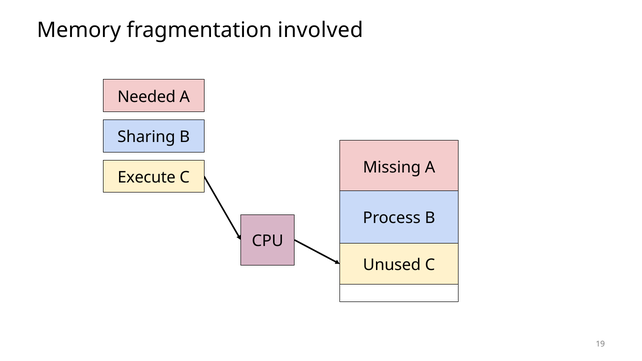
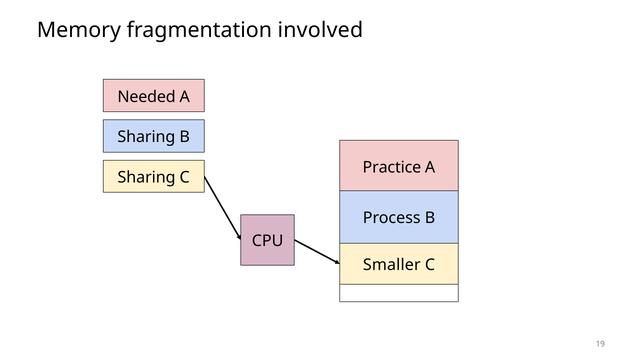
Missing: Missing -> Practice (392, 168)
Execute: Execute -> Sharing (147, 177)
Unused: Unused -> Smaller (392, 265)
